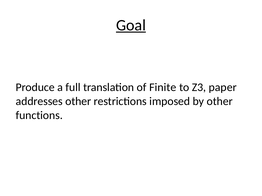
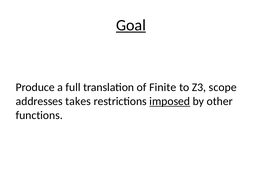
paper: paper -> scope (223, 88)
addresses other: other -> takes (78, 102)
imposed underline: none -> present (170, 102)
